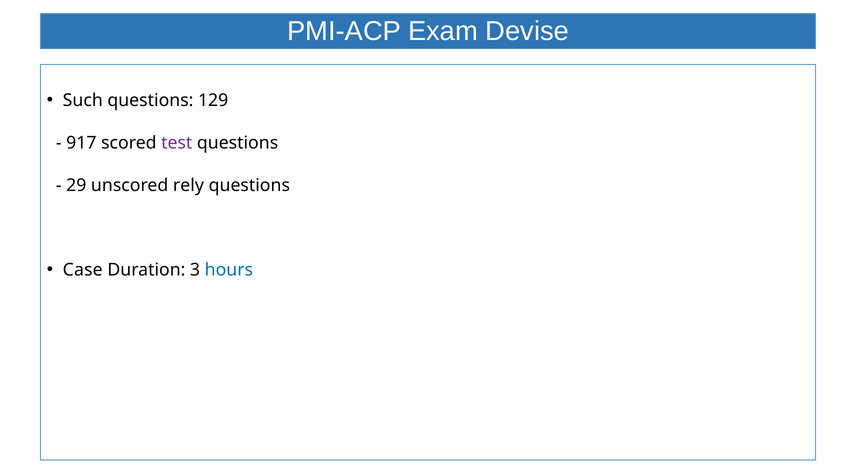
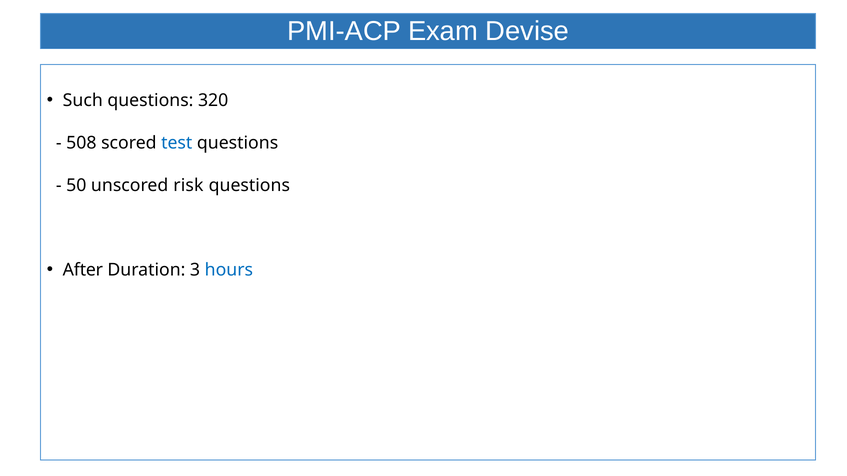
129: 129 -> 320 (213, 101)
917: 917 -> 508 (81, 143)
test colour: purple -> blue (177, 143)
29: 29 -> 50 (76, 186)
rely: rely -> risk (188, 186)
Case: Case -> After (83, 270)
